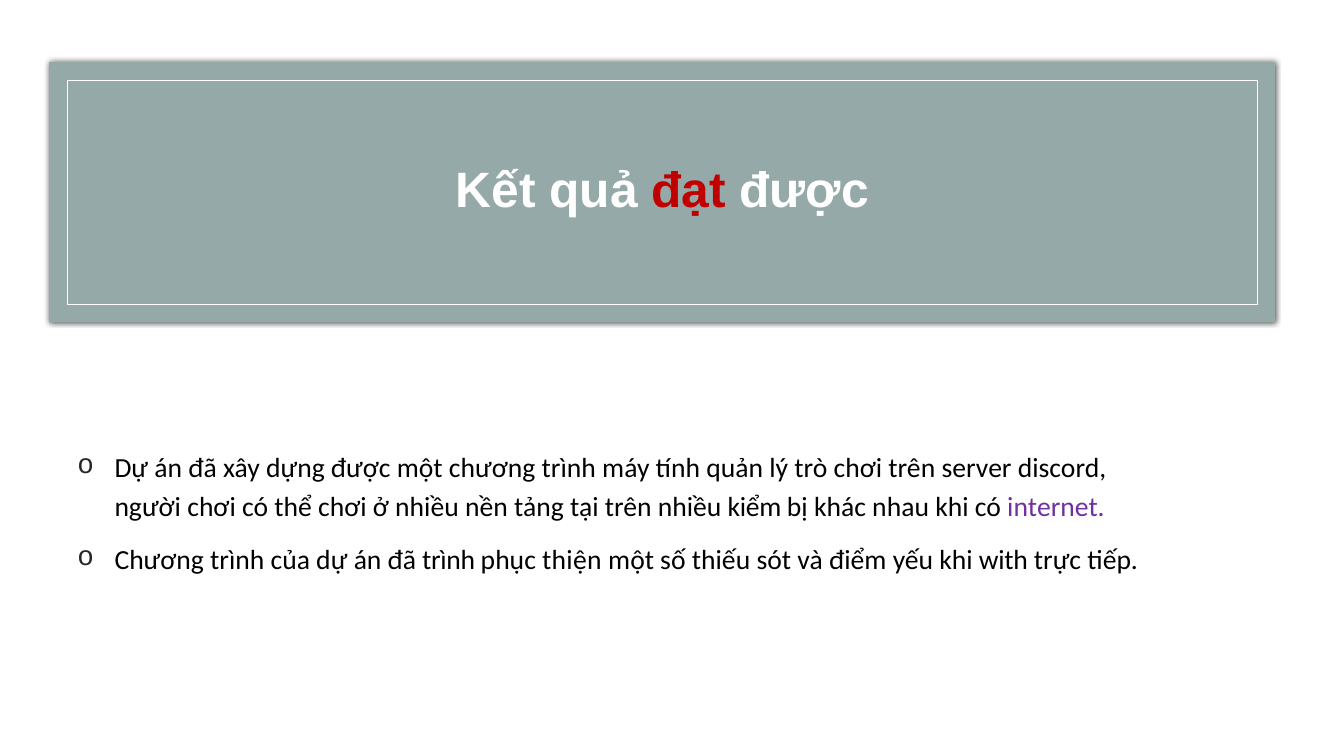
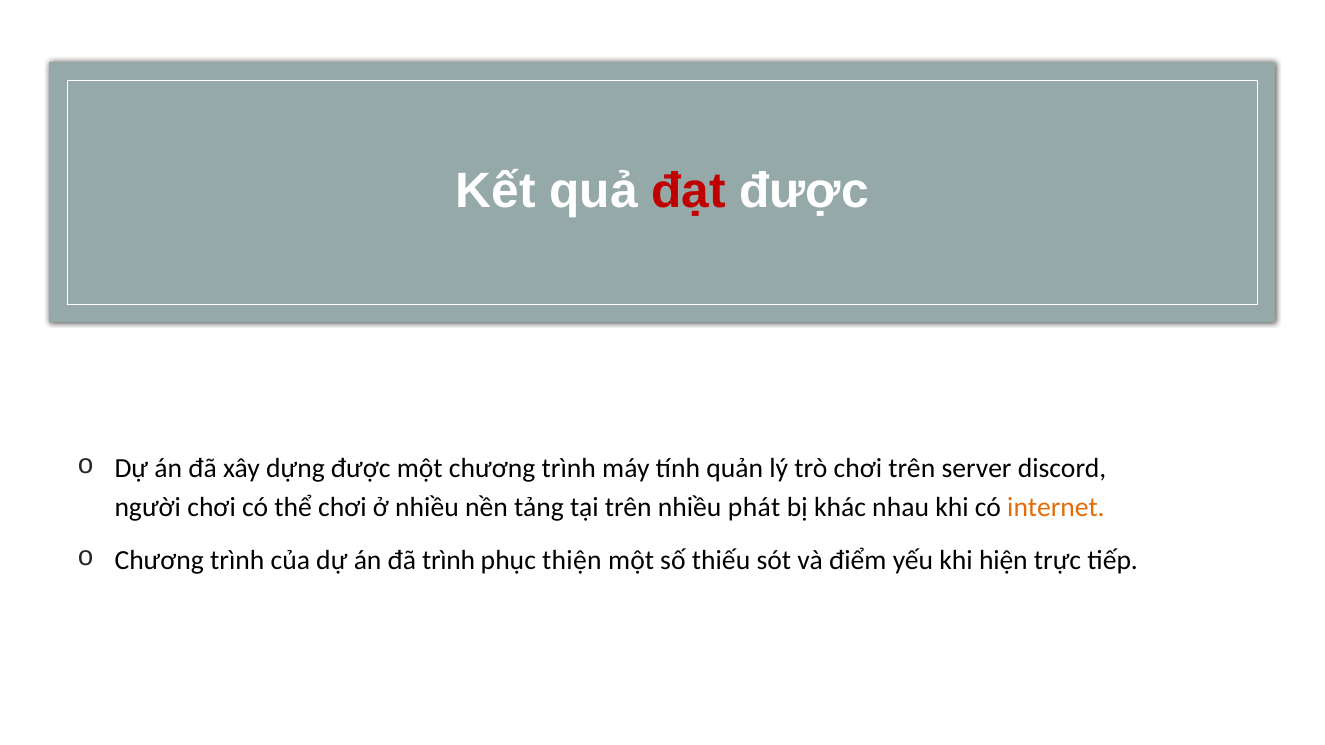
kiểm: kiểm -> phát (754, 508)
internet colour: purple -> orange (1056, 508)
with: with -> hiện (1003, 560)
